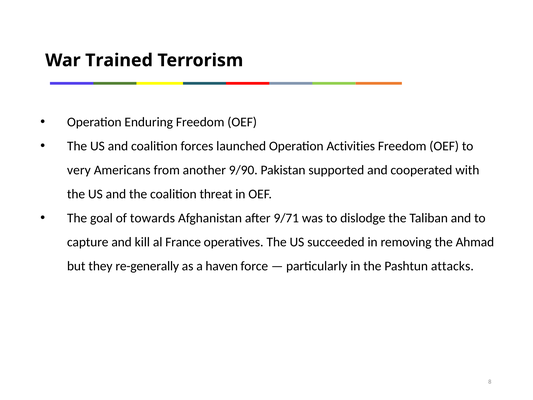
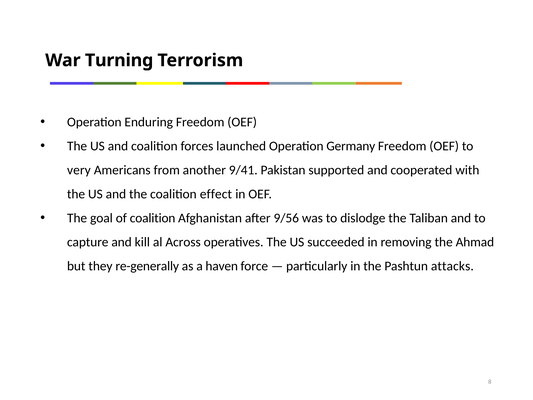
Trained: Trained -> Turning (119, 60)
Activities: Activities -> Germany (351, 146)
9/90: 9/90 -> 9/41 (243, 170)
threat: threat -> effect (216, 194)
of towards: towards -> coalition (153, 218)
9/71: 9/71 -> 9/56 (286, 218)
France: France -> Across (183, 242)
